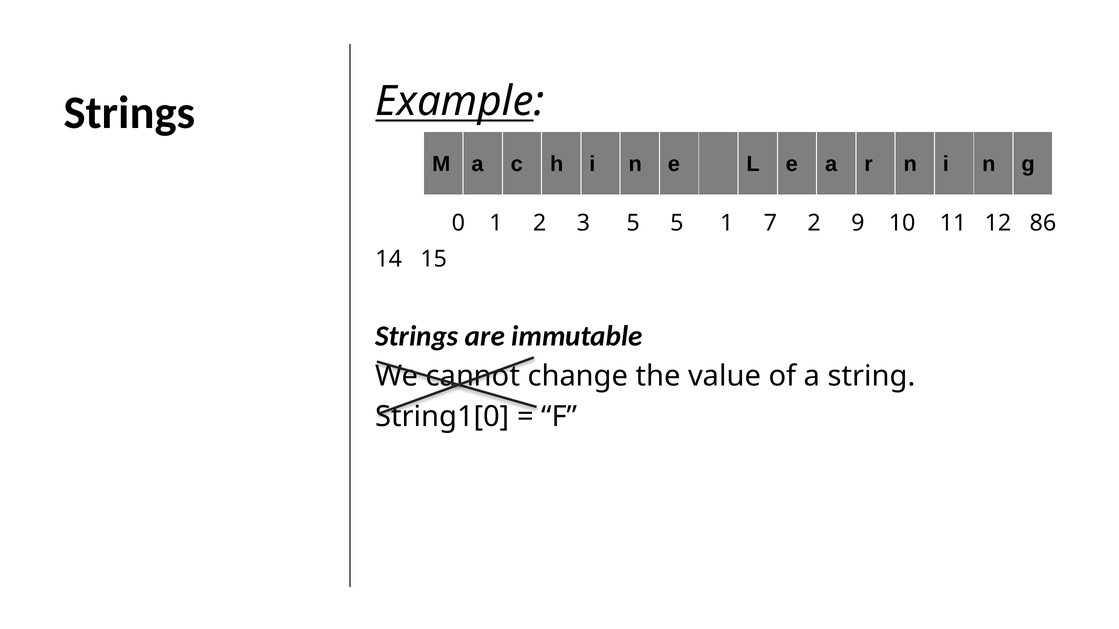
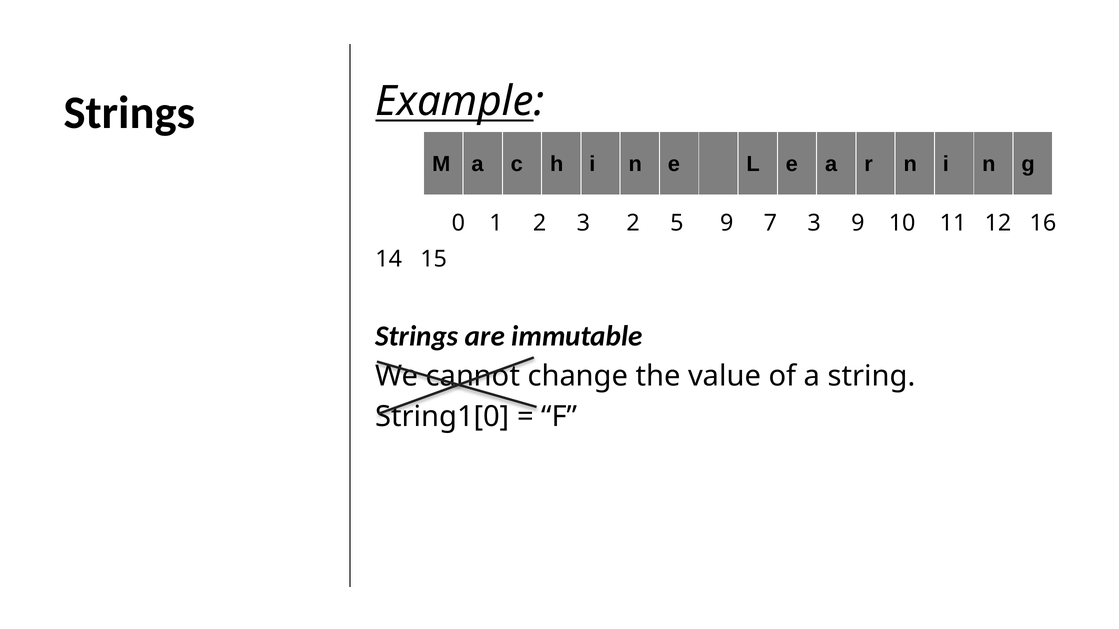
3 5: 5 -> 2 (633, 223)
5 1: 1 -> 9 (727, 223)
7 2: 2 -> 3 (814, 223)
86: 86 -> 16 (1043, 223)
